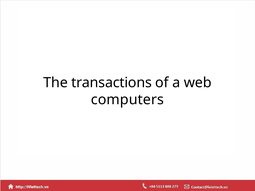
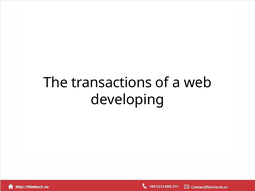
computers: computers -> developing (128, 100)
